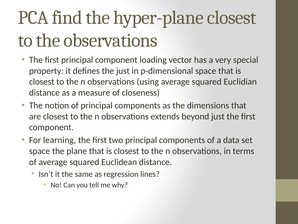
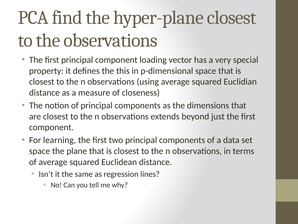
the just: just -> this (123, 71)
